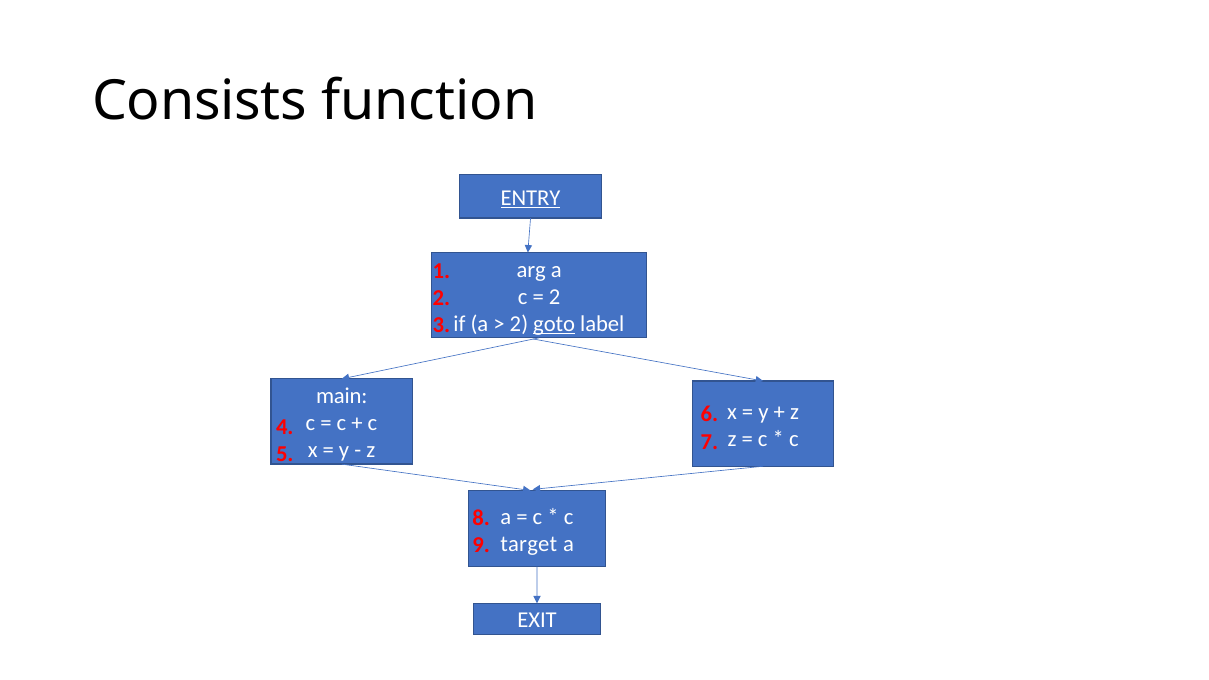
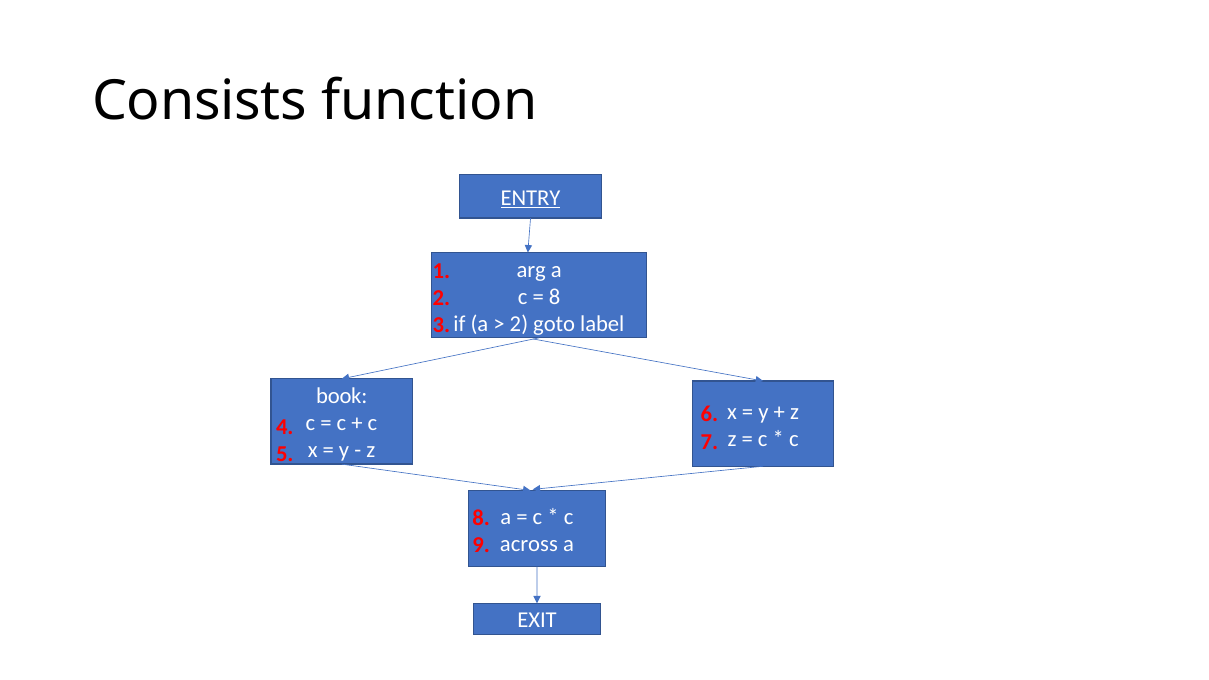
2: 2 -> 8 (555, 297)
goto underline: present -> none (554, 324)
main: main -> book (342, 396)
target: target -> across (529, 544)
